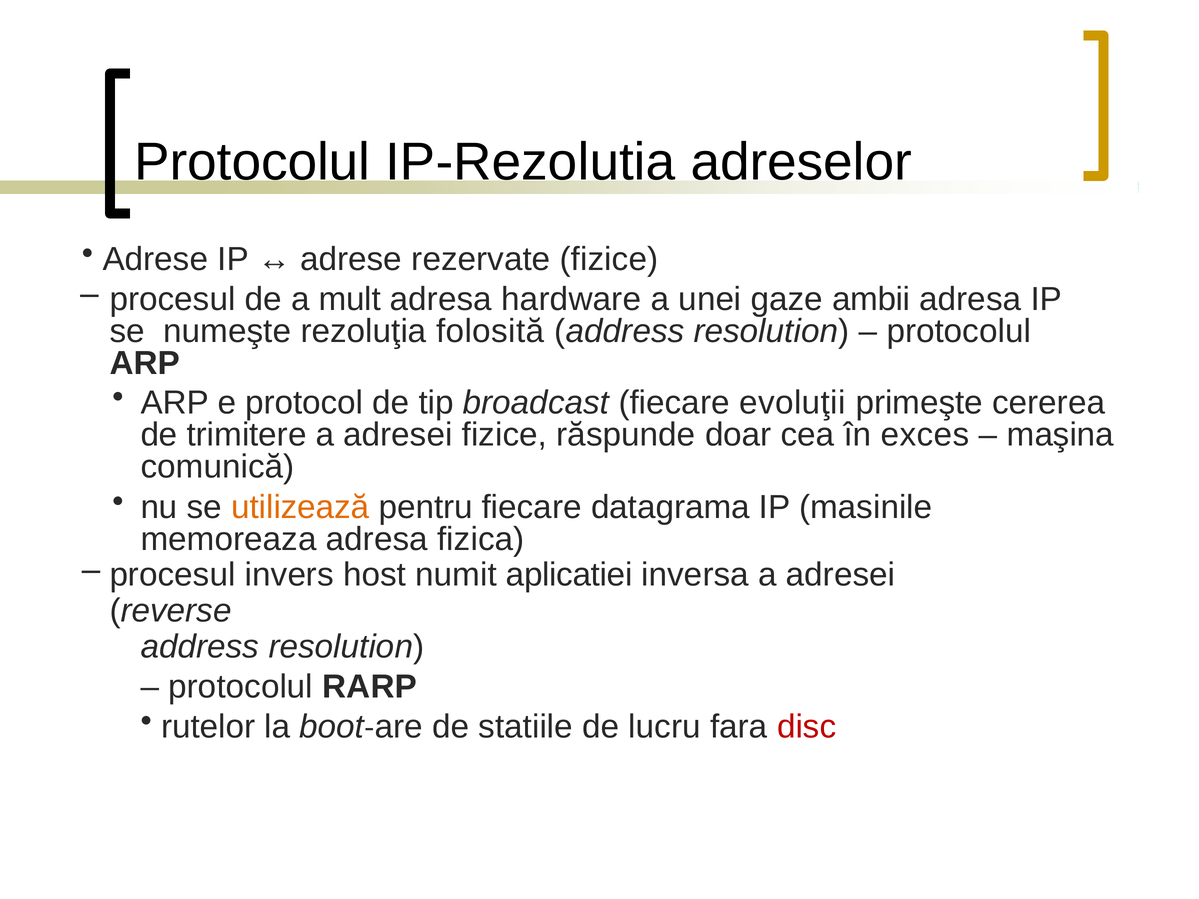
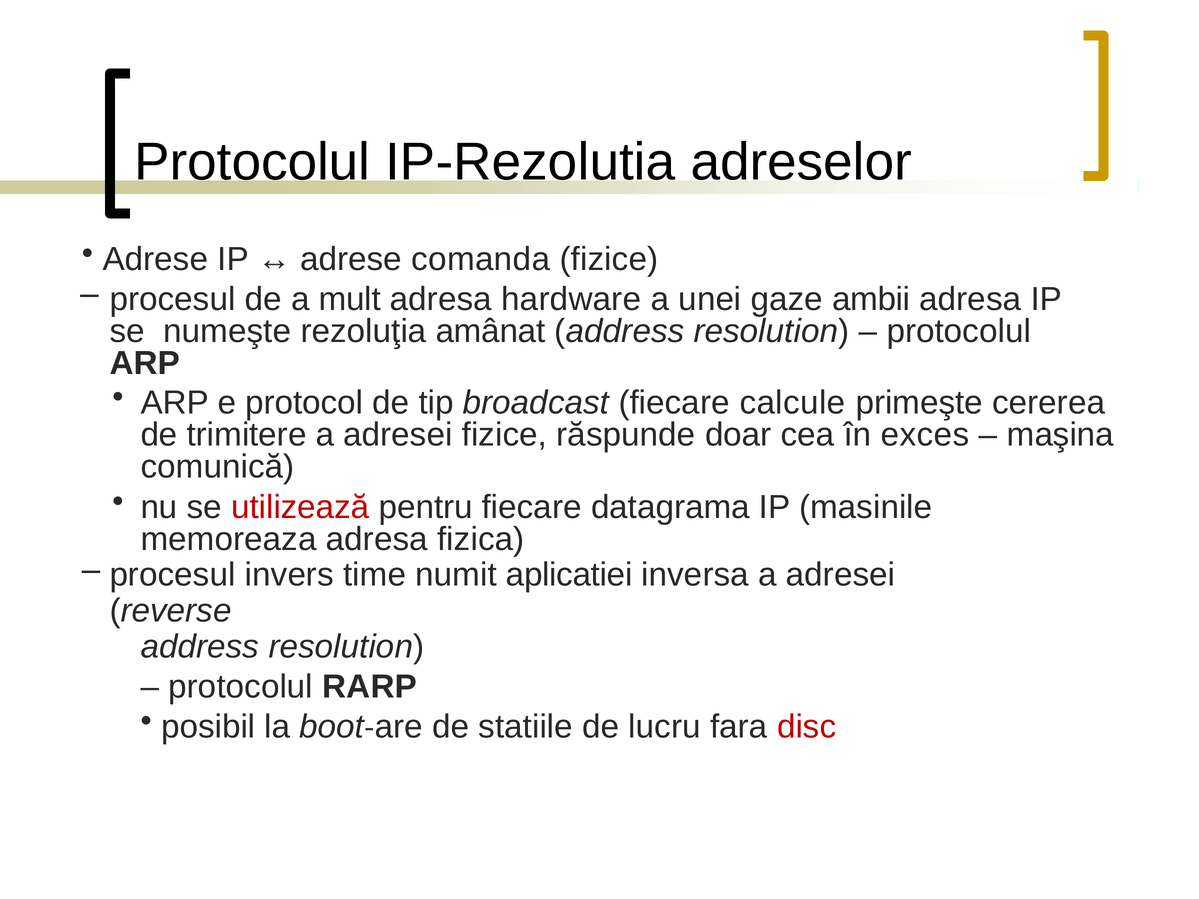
rezervate: rezervate -> comanda (481, 259)
folosită: folosită -> amânat (490, 331)
evoluţii: evoluţii -> calcule (792, 403)
utilizează colour: orange -> red (300, 507)
host: host -> time (375, 575)
rutelor: rutelor -> posibil (208, 727)
